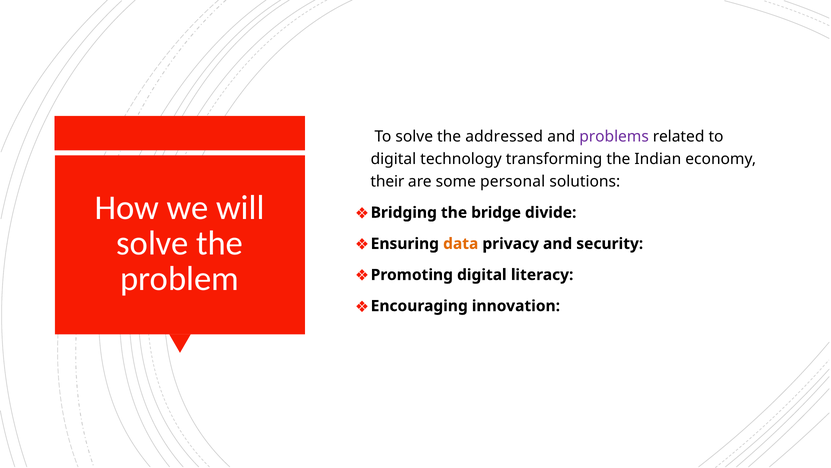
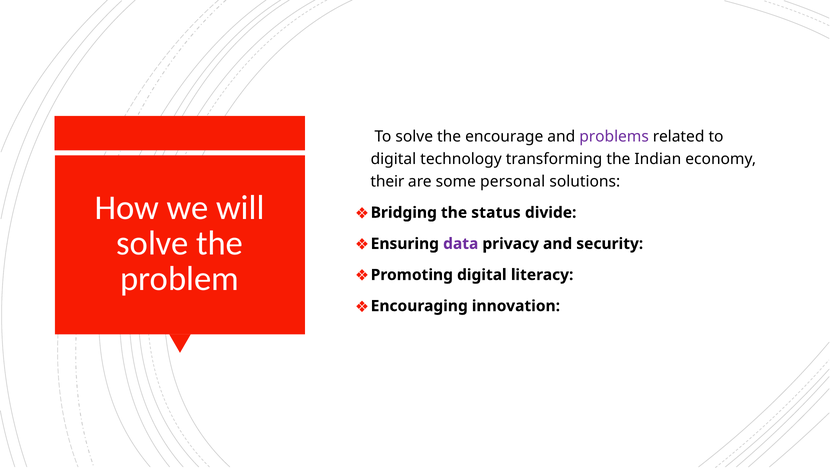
addressed: addressed -> encourage (504, 136)
bridge: bridge -> status (496, 212)
data colour: orange -> purple (461, 243)
